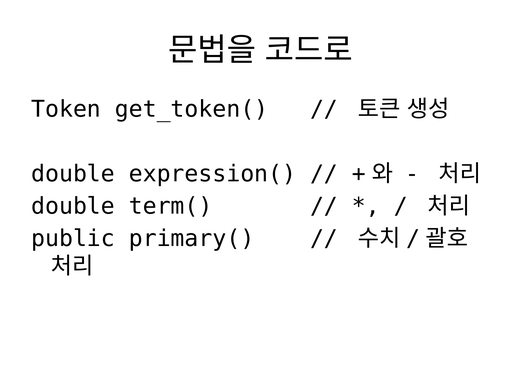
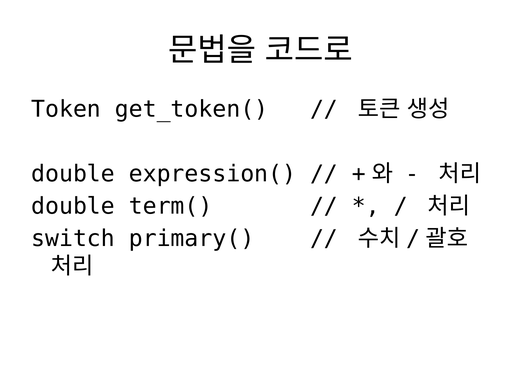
public: public -> switch (73, 239)
